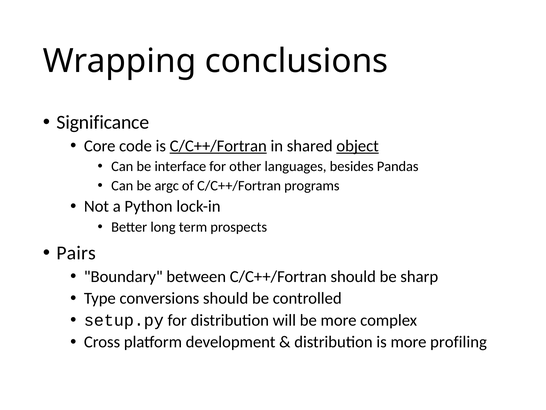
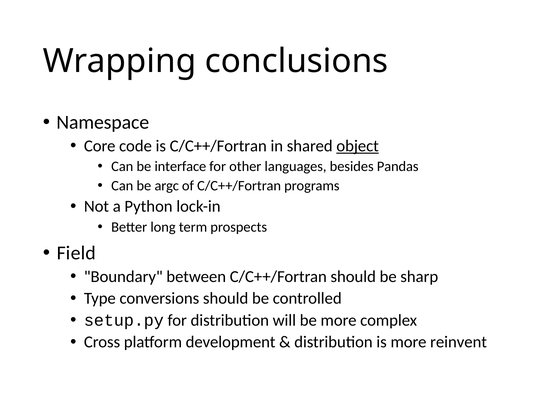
Significance: Significance -> Namespace (103, 122)
C/C++/Fortran underline: present -> none (218, 146)
Pairs: Pairs -> Field (76, 253)
profiling: profiling -> reinvent (459, 342)
